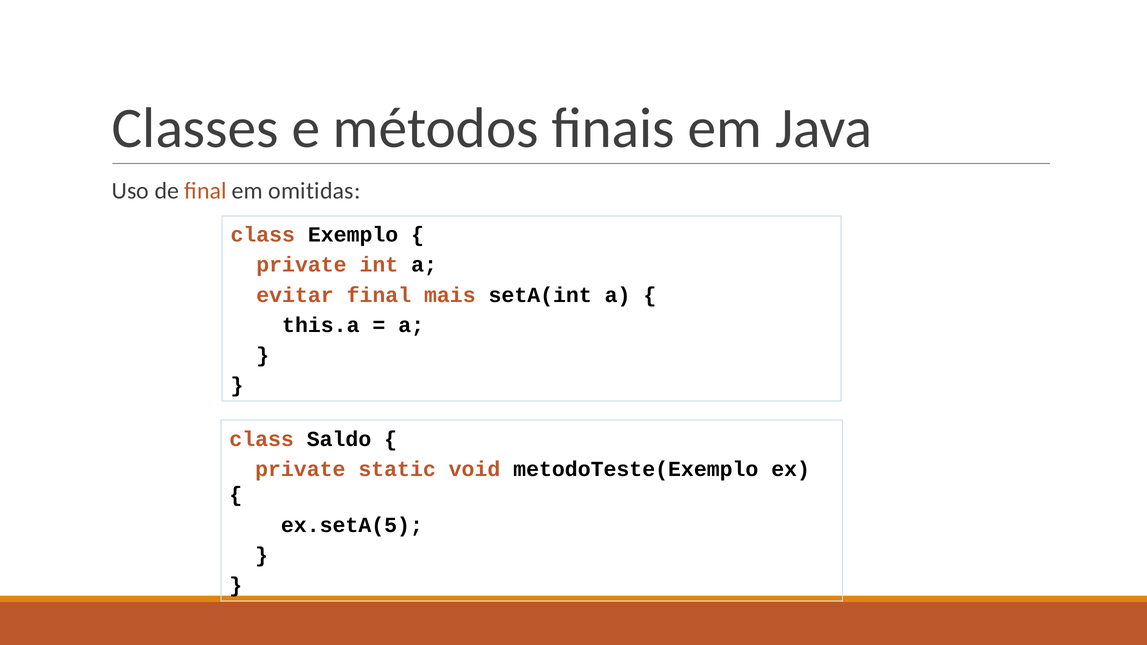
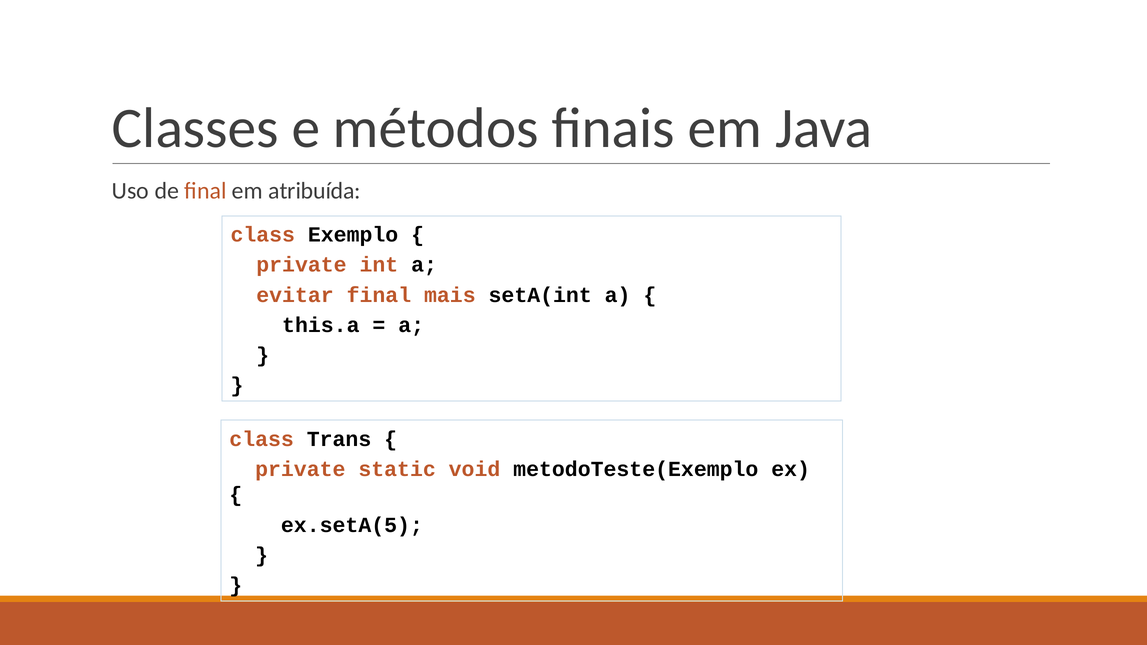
omitidas: omitidas -> atribuída (315, 191)
Saldo: Saldo -> Trans (339, 439)
